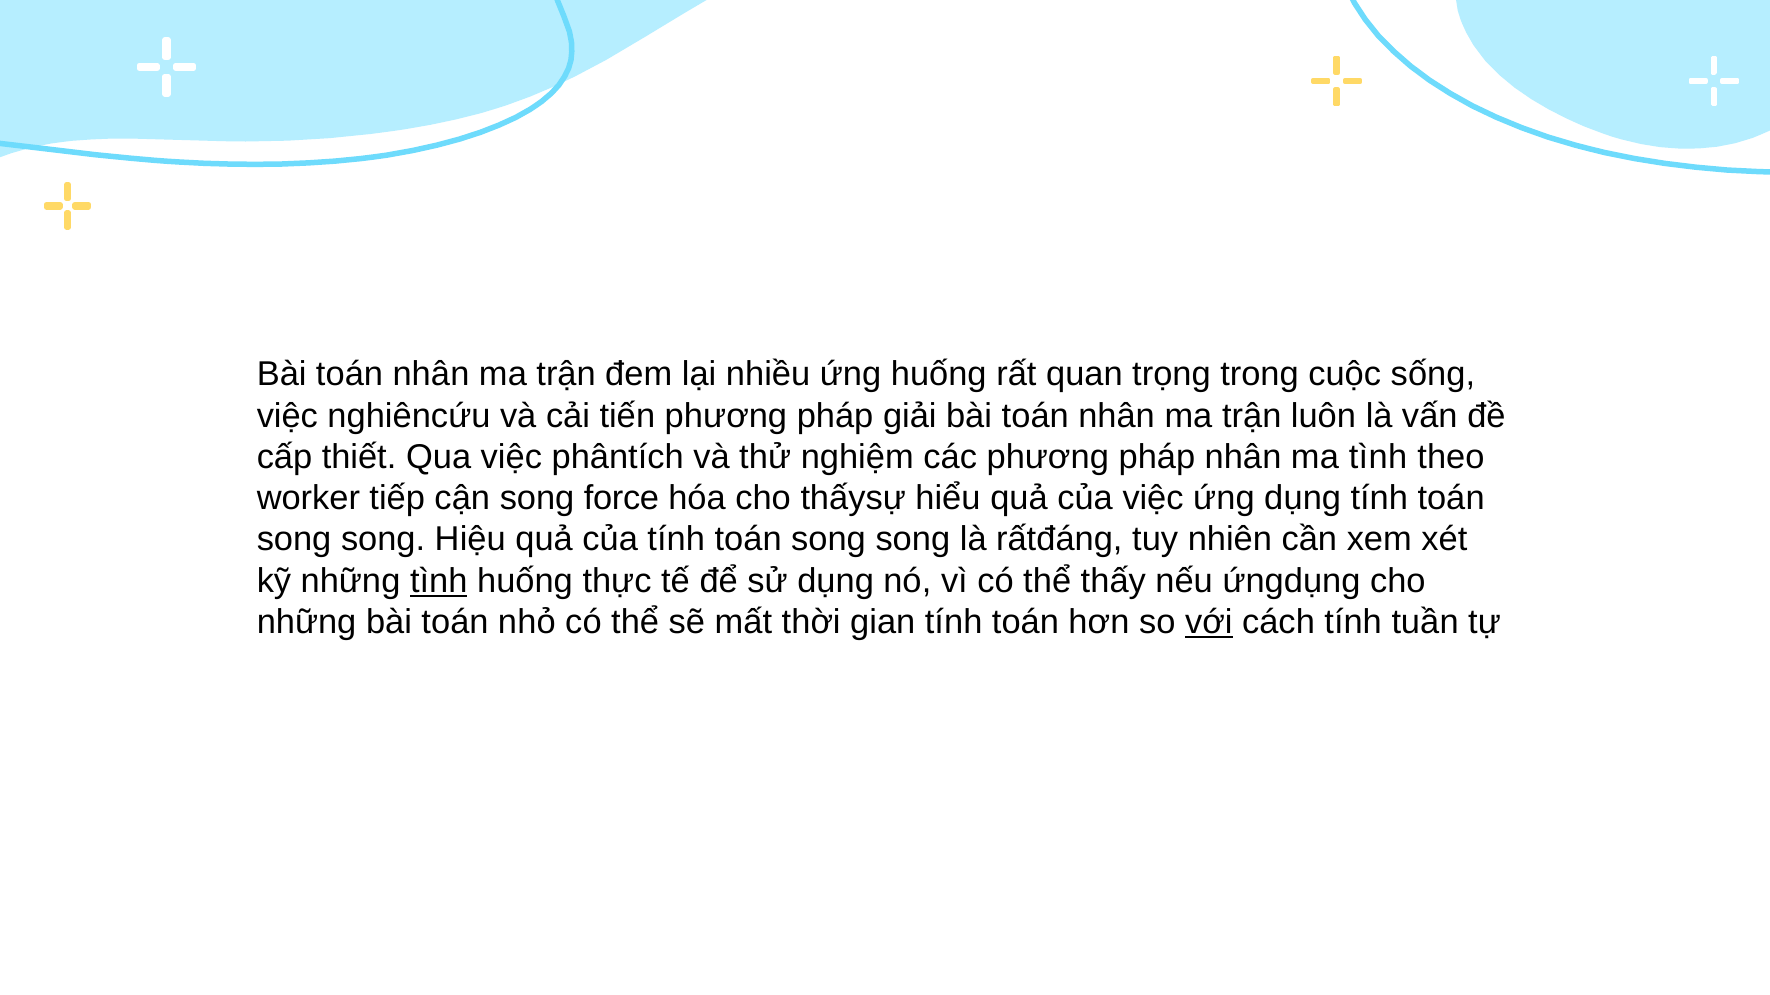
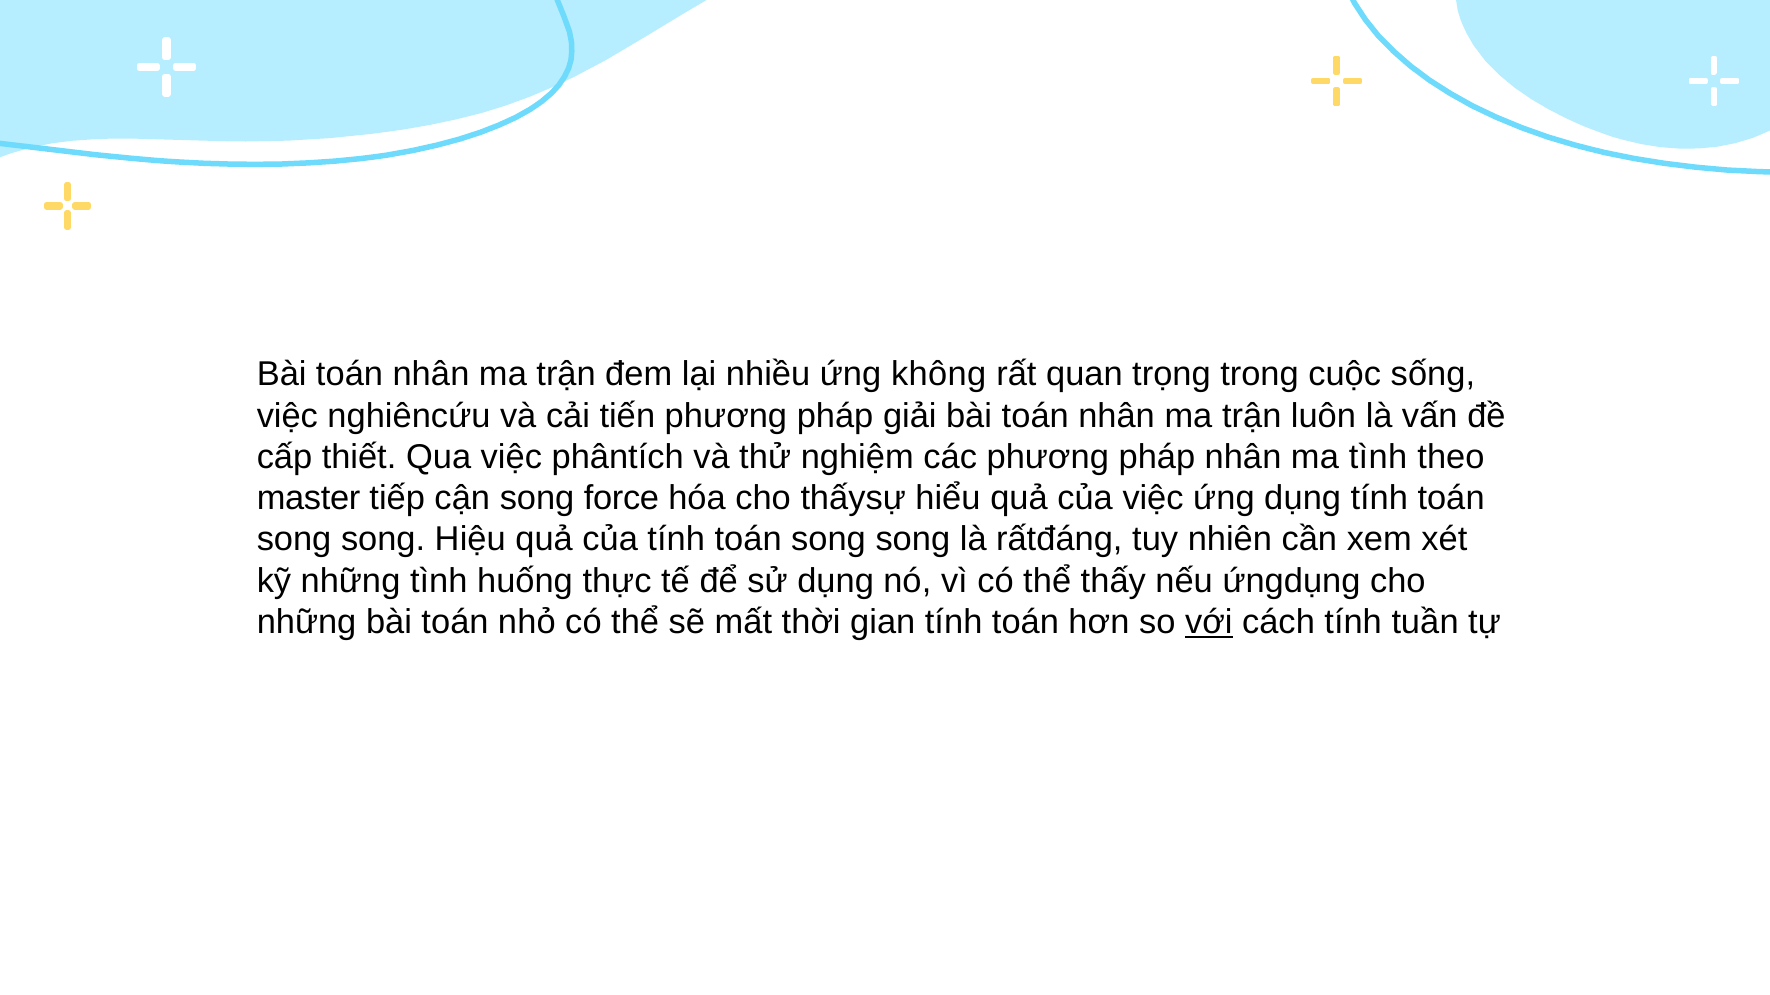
ứng huống: huống -> không (939, 375)
worker: worker -> master (309, 499)
tình underline: present -> none (439, 581)
